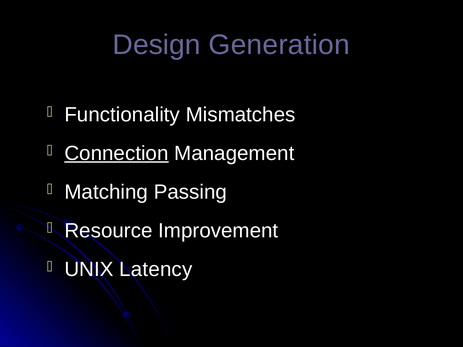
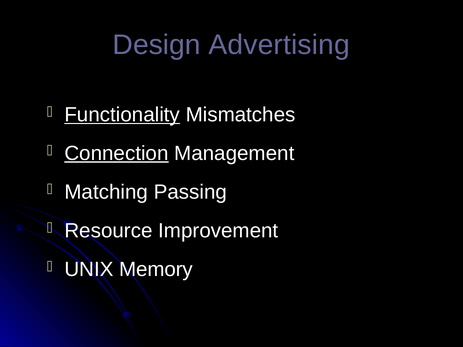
Generation: Generation -> Advertising (279, 45)
Functionality underline: none -> present (122, 115)
Latency: Latency -> Memory (156, 269)
